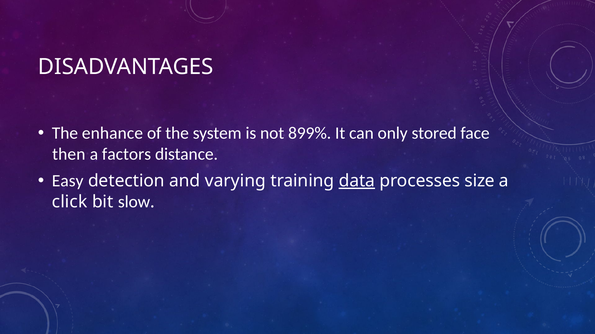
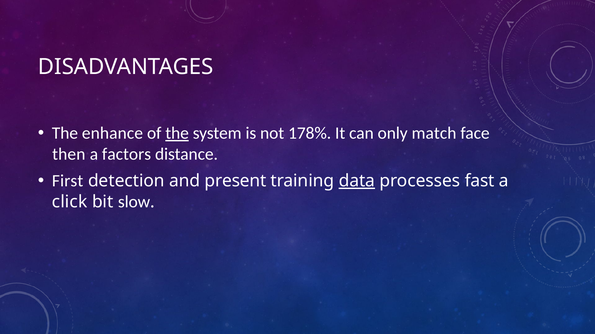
the underline: none -> present (177, 134)
899%: 899% -> 178% (310, 134)
stored: stored -> match (434, 134)
Easy: Easy -> First (68, 181)
varying: varying -> present (235, 181)
size: size -> fast (480, 181)
